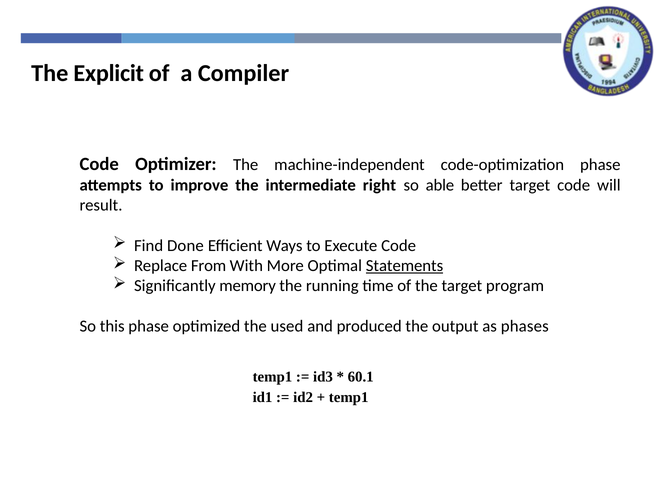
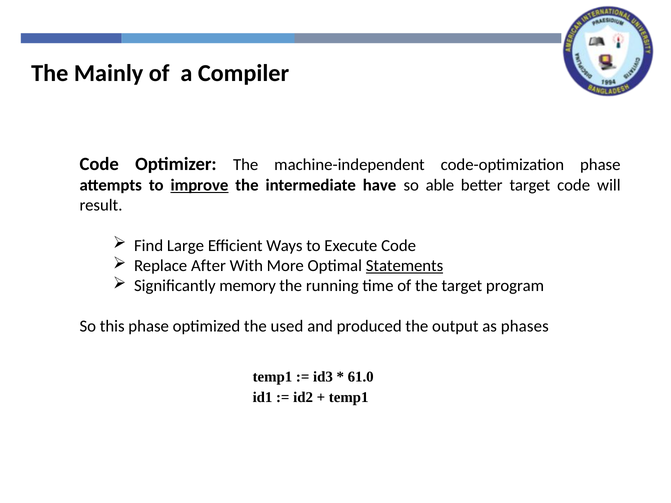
Explicit: Explicit -> Mainly (109, 73)
improve underline: none -> present (200, 185)
right: right -> have (380, 185)
Done: Done -> Large (185, 246)
From: From -> After (208, 266)
60.1: 60.1 -> 61.0 (361, 377)
